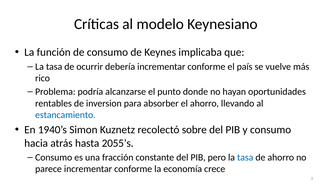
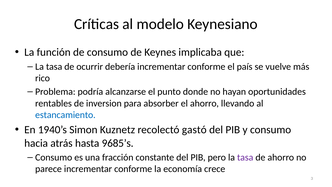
sobre: sobre -> gastó (194, 130)
2055’s: 2055’s -> 9685’s (118, 143)
tasa colour: blue -> purple (245, 157)
